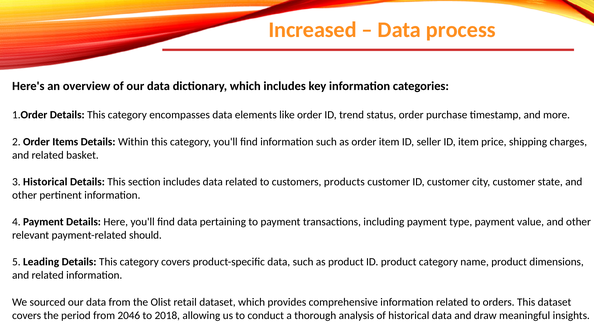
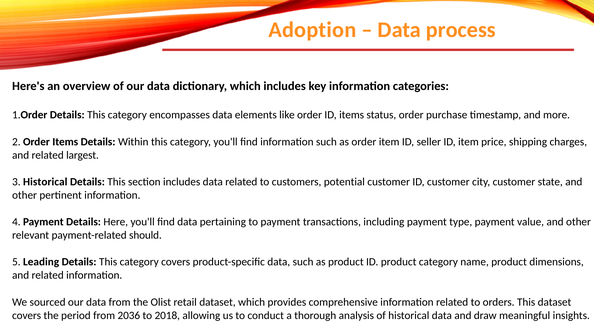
Increased: Increased -> Adoption (312, 30)
ID trend: trend -> items (352, 115)
basket: basket -> largest (82, 155)
products: products -> potential (344, 182)
2046: 2046 -> 2036 (129, 315)
